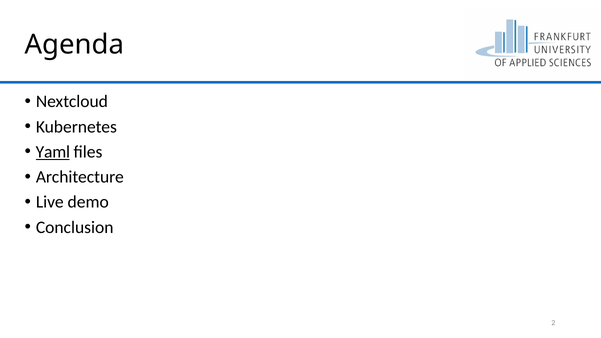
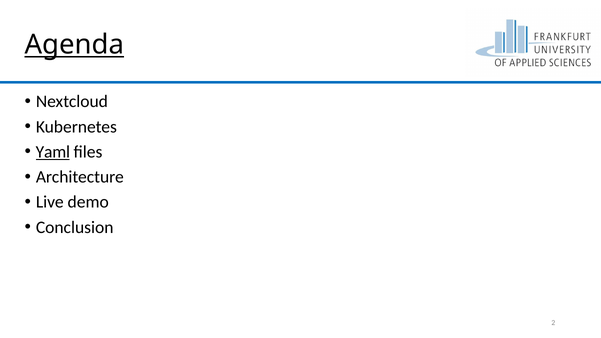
Agenda underline: none -> present (74, 45)
